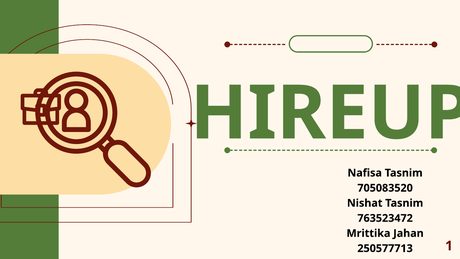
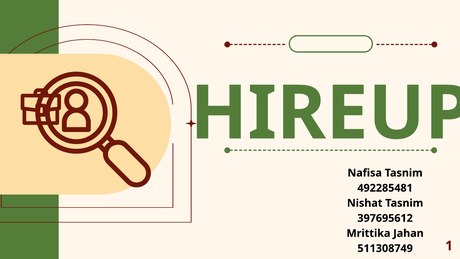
705083520: 705083520 -> 492285481 (385, 188)
763523472: 763523472 -> 397695612 (385, 218)
250577713: 250577713 -> 511308749 (385, 248)
